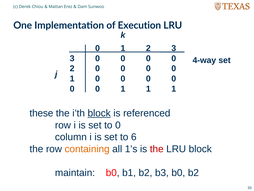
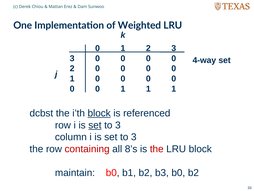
Execution: Execution -> Weighted (139, 25)
these: these -> dcbst (41, 113)
set underline: none -> present (95, 125)
0: 0 -> 3 (118, 125)
6: 6 -> 3 (134, 137)
containing colour: orange -> red (87, 149)
1’s: 1’s -> 8’s (131, 149)
